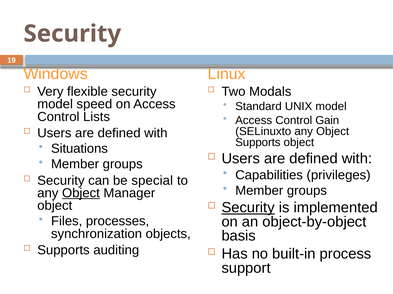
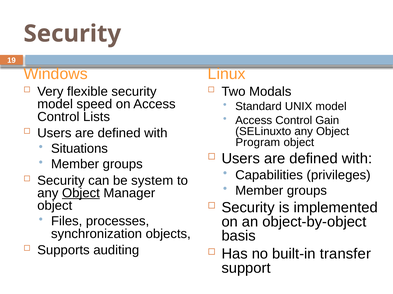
Supports: Supports -> Program (258, 143)
special: special -> system (152, 181)
Security underline: present -> none (248, 208)
process: process -> transfer (345, 254)
